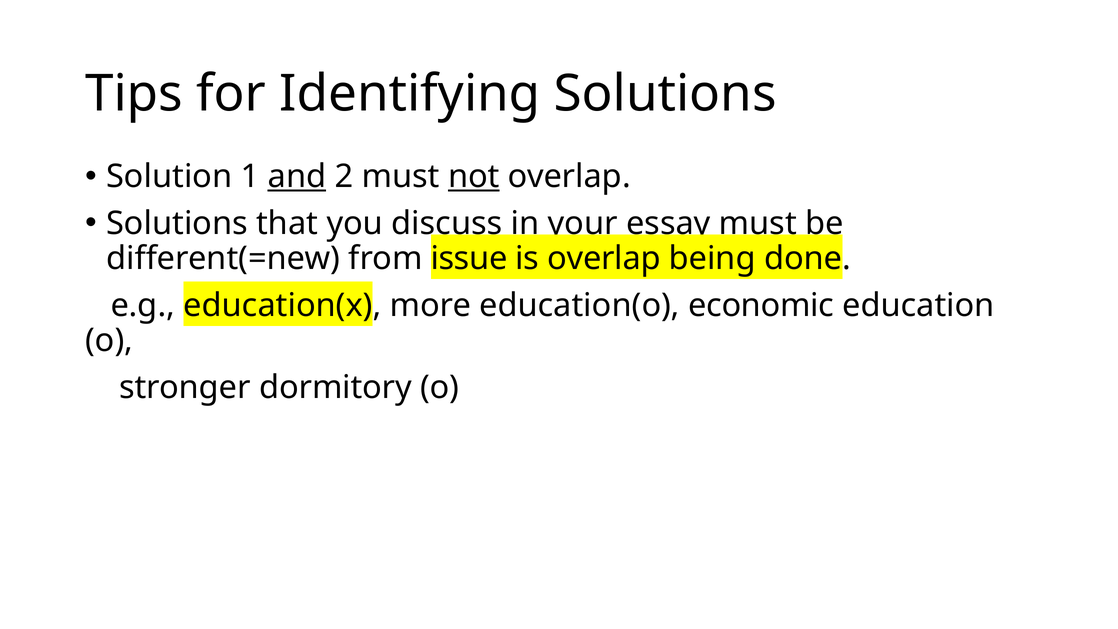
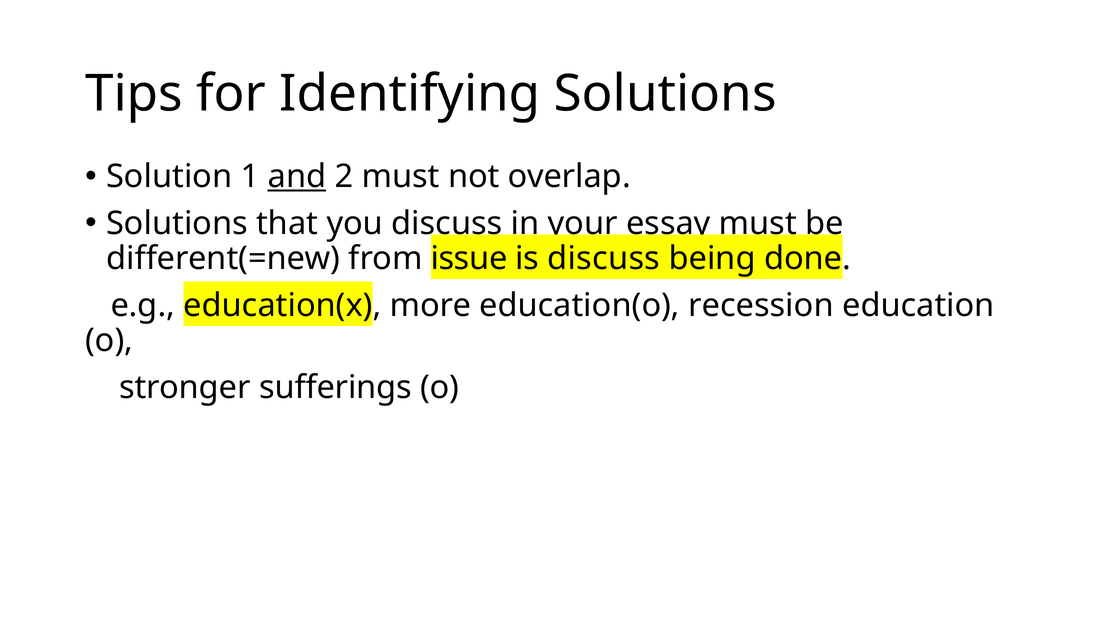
not underline: present -> none (474, 177)
is overlap: overlap -> discuss (604, 259)
economic: economic -> recession (761, 305)
dormitory: dormitory -> sufferings (336, 387)
